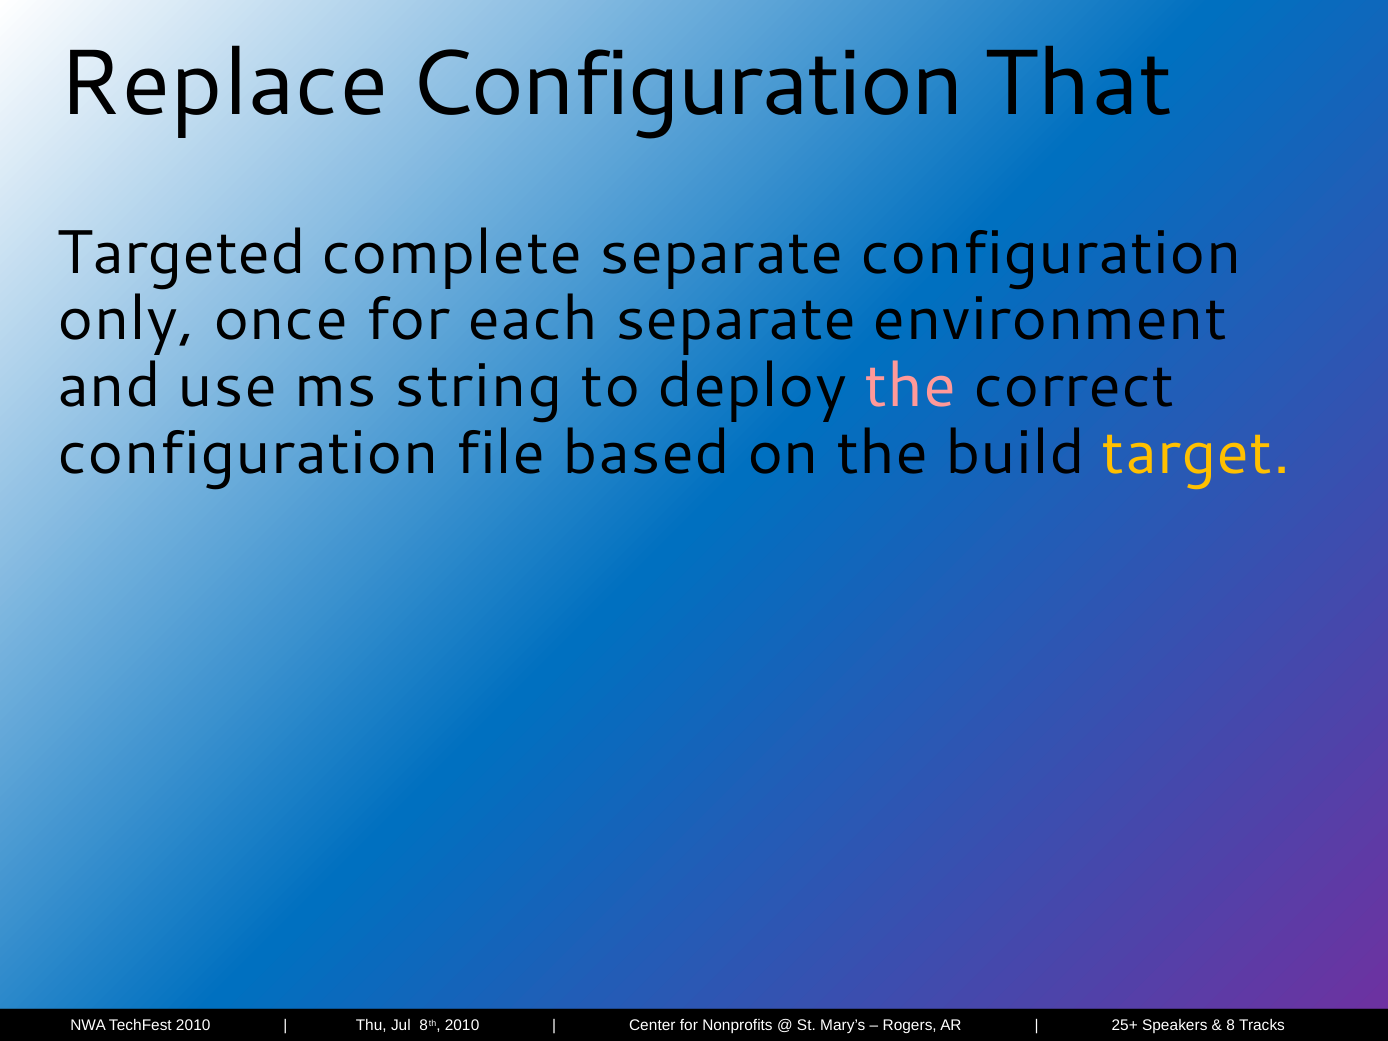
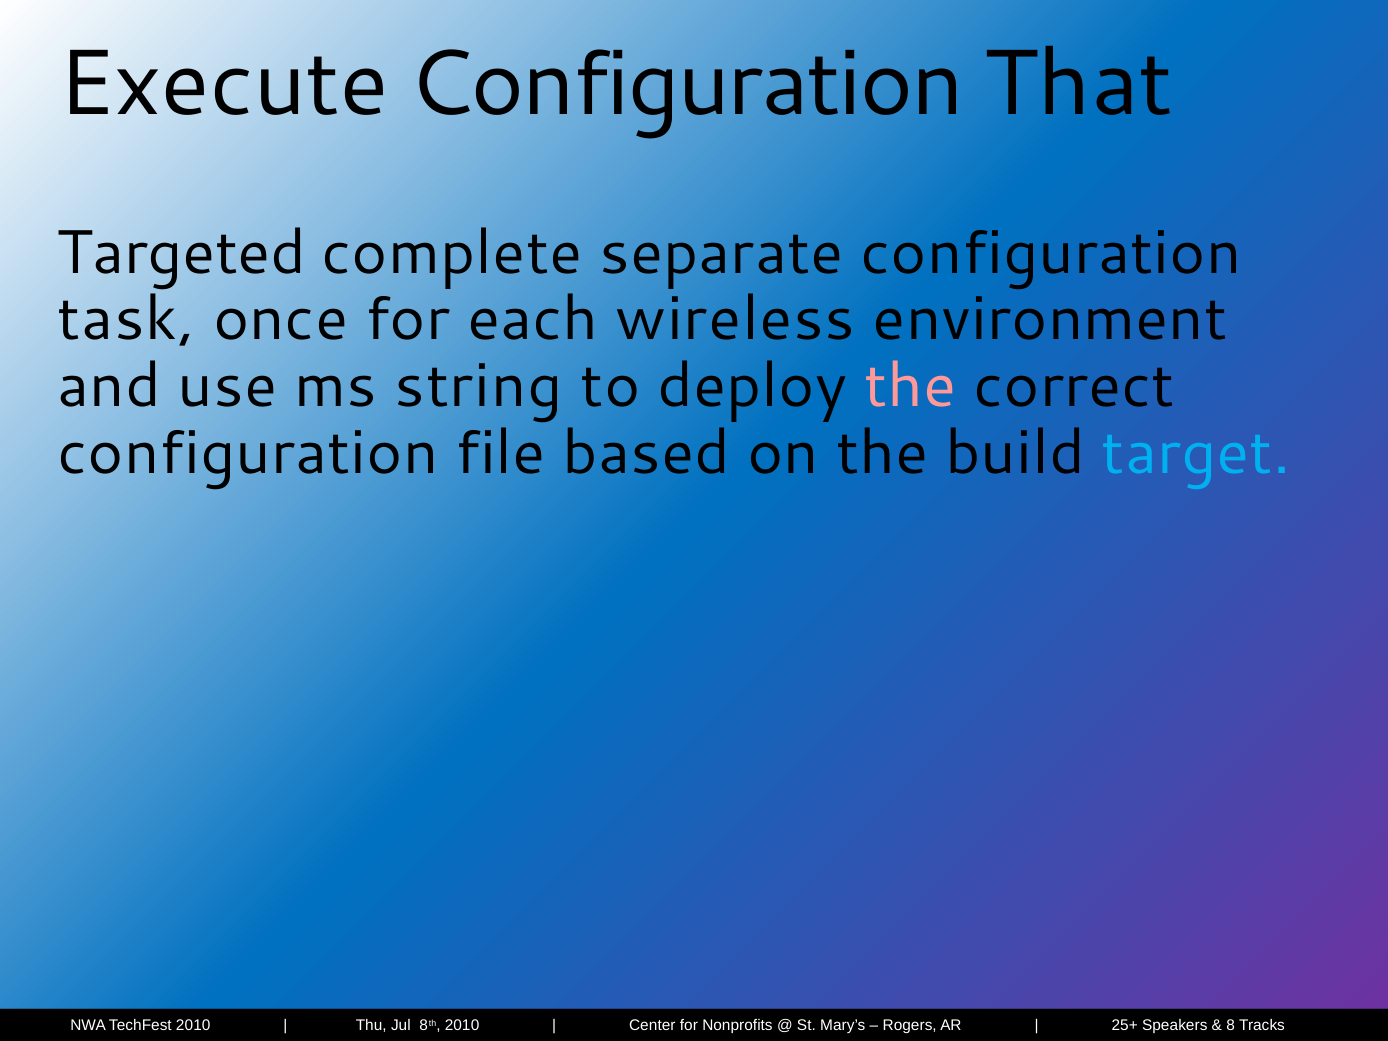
Replace: Replace -> Execute (223, 84)
only: only -> task (127, 319)
each separate: separate -> wireless (736, 319)
target colour: yellow -> light blue (1196, 453)
